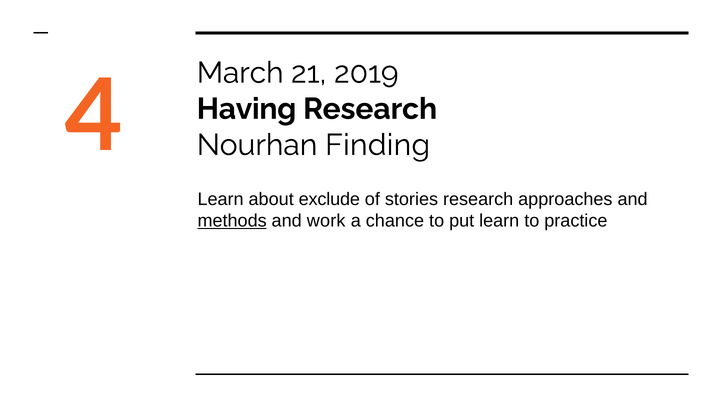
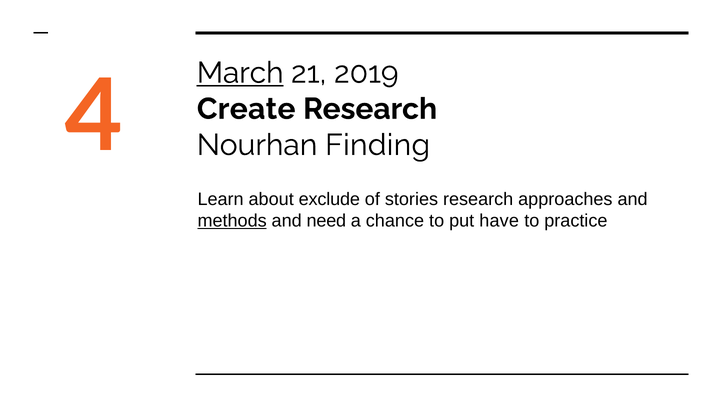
March underline: none -> present (240, 73)
Having: Having -> Create (246, 109)
work: work -> need (326, 221)
put learn: learn -> have (499, 221)
